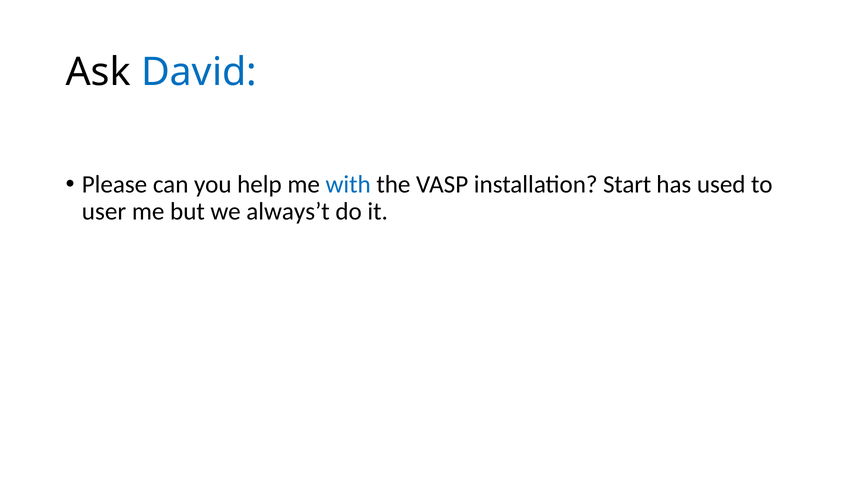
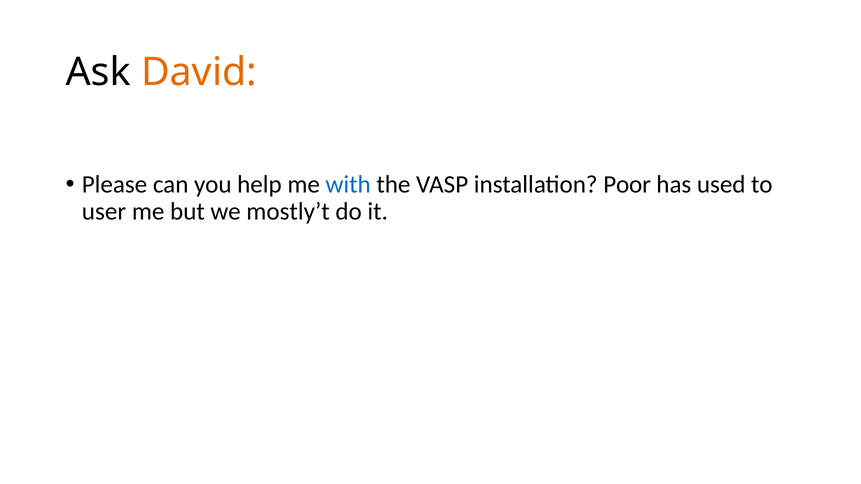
David colour: blue -> orange (199, 72)
Start: Start -> Poor (627, 185)
always’t: always’t -> mostly’t (288, 212)
